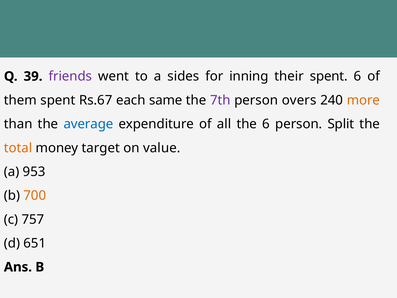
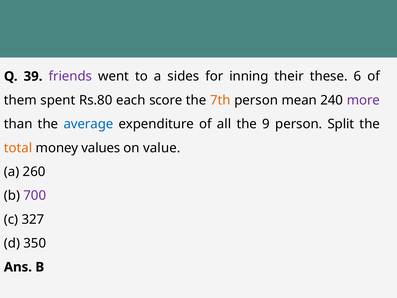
their spent: spent -> these (329, 76)
Rs.67: Rs.67 -> Rs.80 (96, 100)
same: same -> score (166, 100)
7th colour: purple -> orange (220, 100)
overs: overs -> mean (299, 100)
more colour: orange -> purple (363, 100)
the 6: 6 -> 9 (266, 124)
target: target -> values (101, 148)
953: 953 -> 260 (34, 172)
700 colour: orange -> purple (35, 195)
757: 757 -> 327 (33, 219)
651: 651 -> 350 (35, 243)
